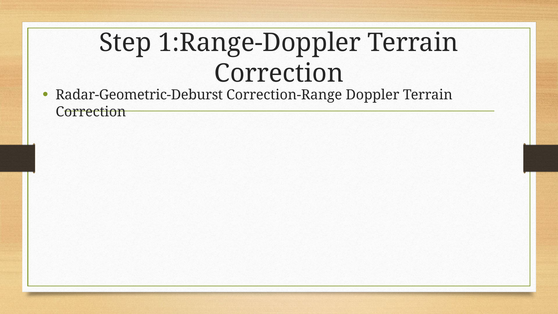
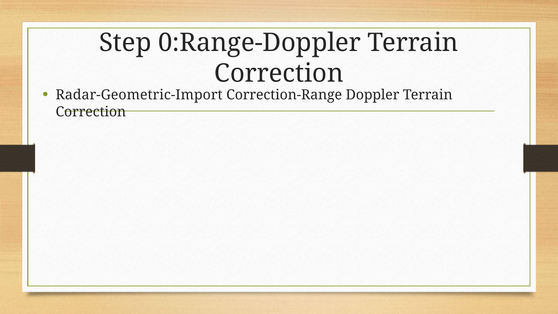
1:Range-Doppler: 1:Range-Doppler -> 0:Range-Doppler (260, 43)
Radar-Geometric-Deburst: Radar-Geometric-Deburst -> Radar-Geometric-Import (139, 95)
